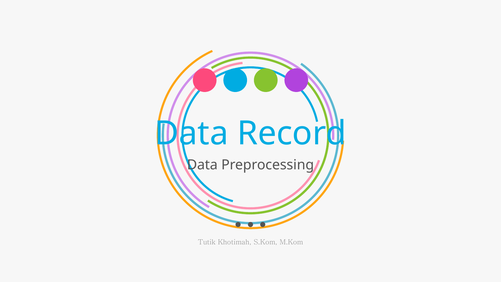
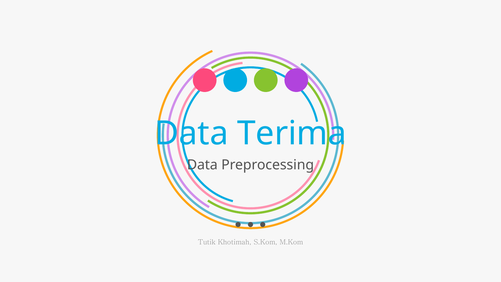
Record: Record -> Terima (292, 133)
